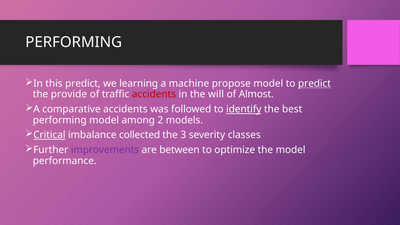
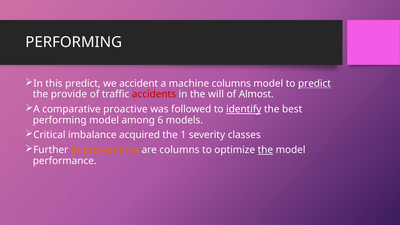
learning: learning -> accident (139, 84)
machine propose: propose -> columns (231, 84)
comparative accidents: accidents -> proactive (125, 109)
2: 2 -> 6 (160, 120)
Critical underline: present -> none (49, 135)
collected: collected -> acquired (140, 135)
3: 3 -> 1 (183, 135)
improvements colour: purple -> orange (105, 150)
are between: between -> columns (179, 150)
the underline: none -> present (265, 150)
